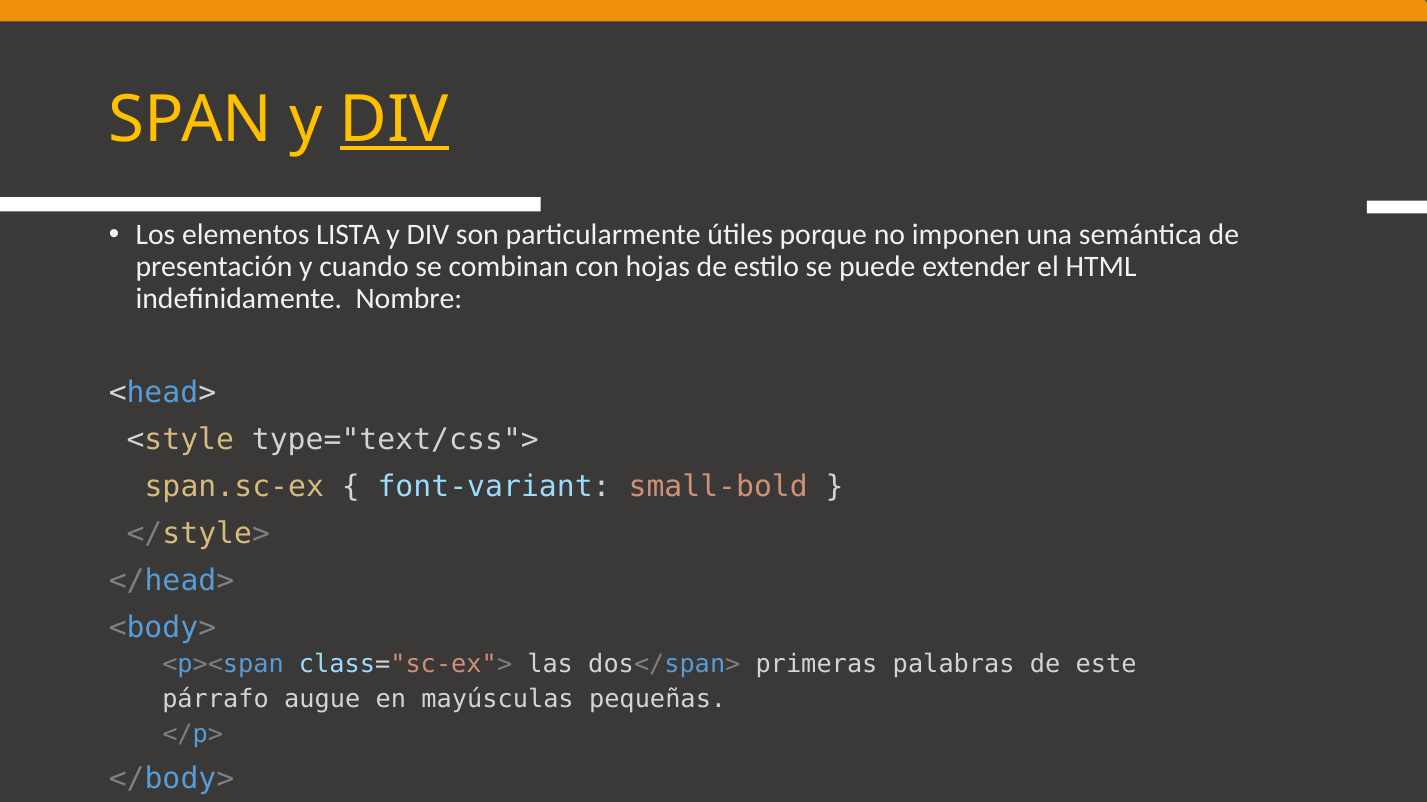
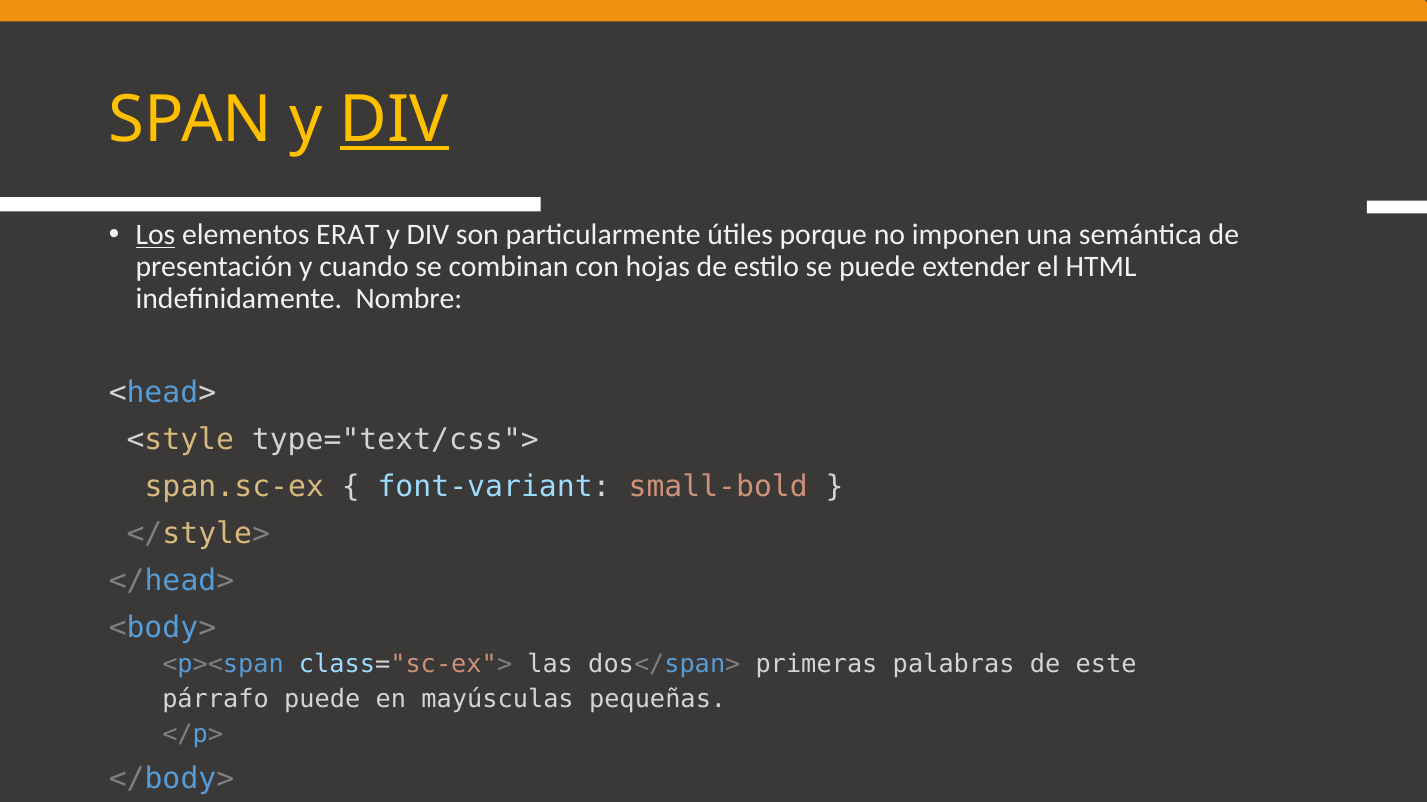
Los underline: none -> present (155, 235)
LISTA: LISTA -> ERAT (348, 235)
párrafo augue: augue -> puede (322, 700)
